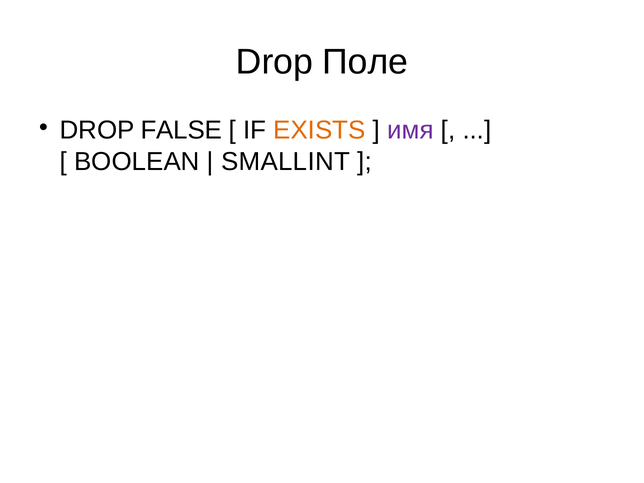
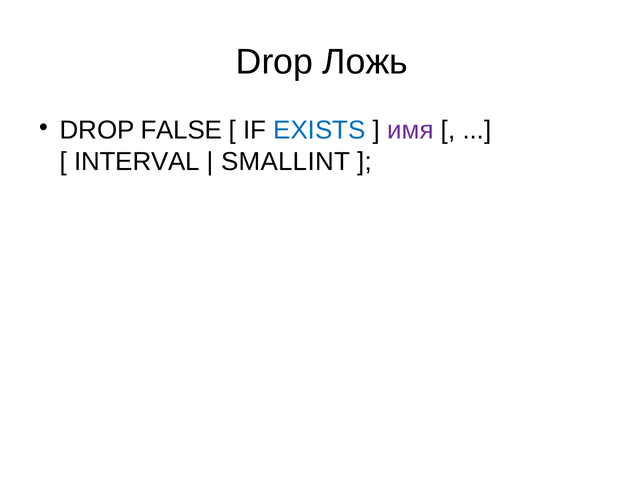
Поле: Поле -> Ложь (365, 62)
EXISTS colour: orange -> blue (319, 130)
BOOLEAN: BOOLEAN -> INTERVAL (137, 162)
